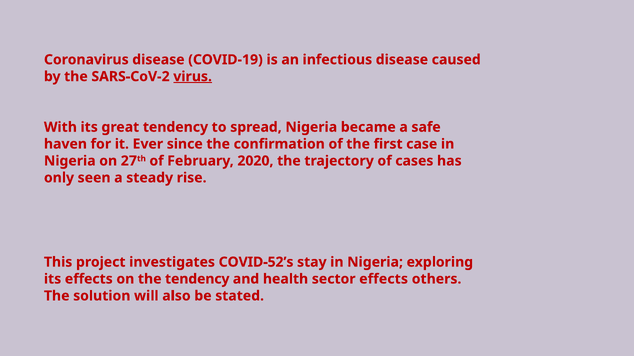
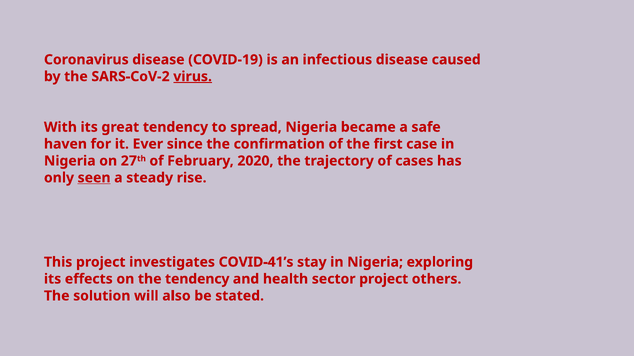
seen underline: none -> present (94, 178)
COVID-52’s: COVID-52’s -> COVID-41’s (256, 263)
sector effects: effects -> project (384, 279)
